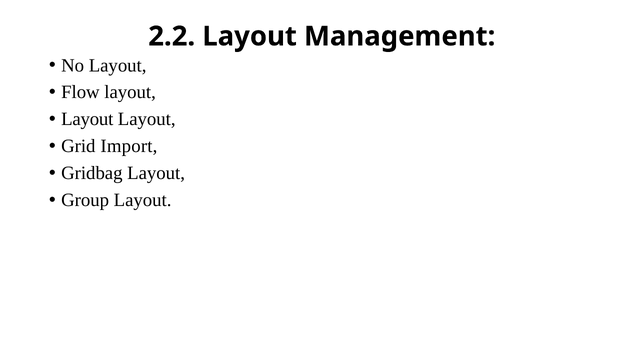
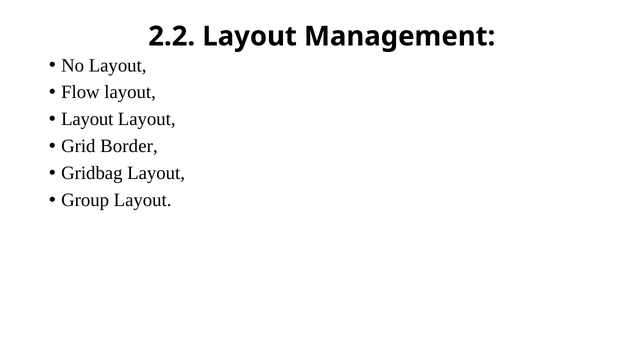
Import: Import -> Border (129, 146)
